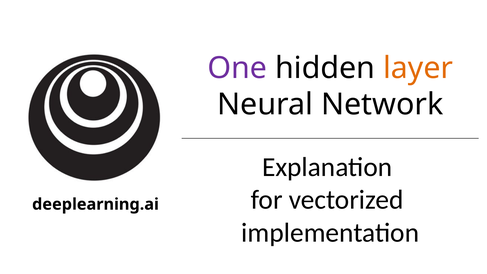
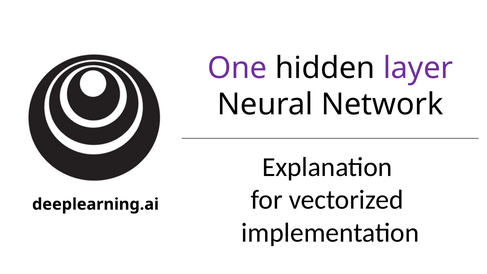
layer colour: orange -> purple (418, 68)
